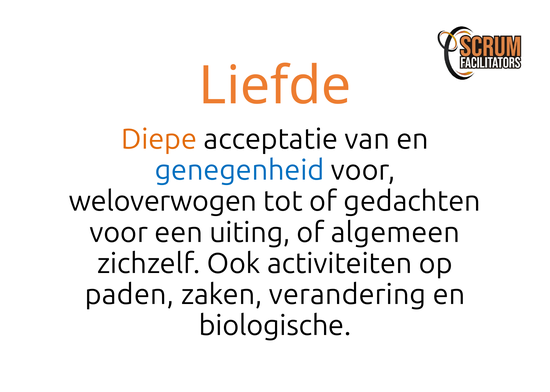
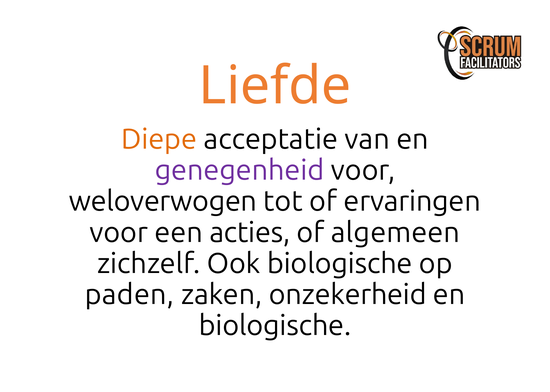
genegenheid colour: blue -> purple (239, 170)
gedachten: gedachten -> ervaringen (412, 202)
uiting: uiting -> acties (250, 233)
Ook activiteiten: activiteiten -> biologische (340, 264)
verandering: verandering -> onzekerheid (348, 295)
